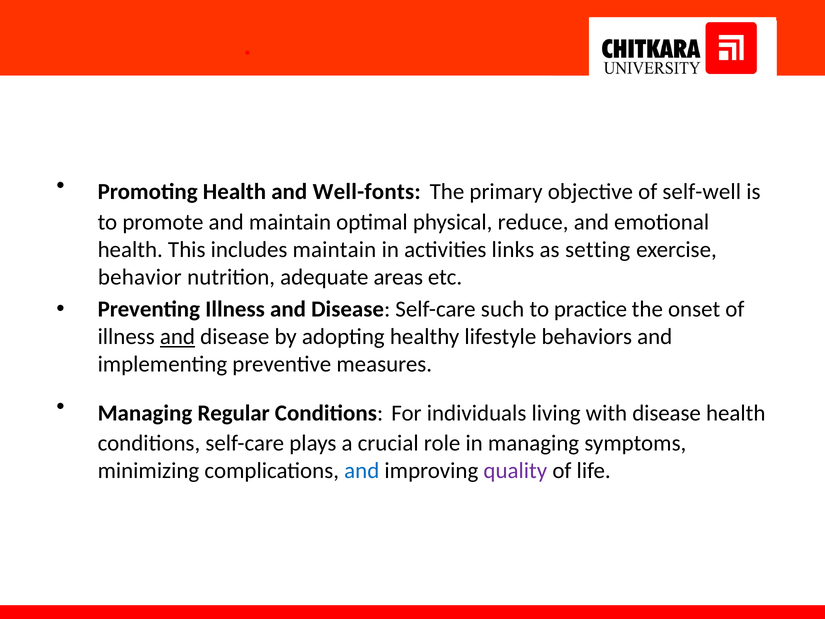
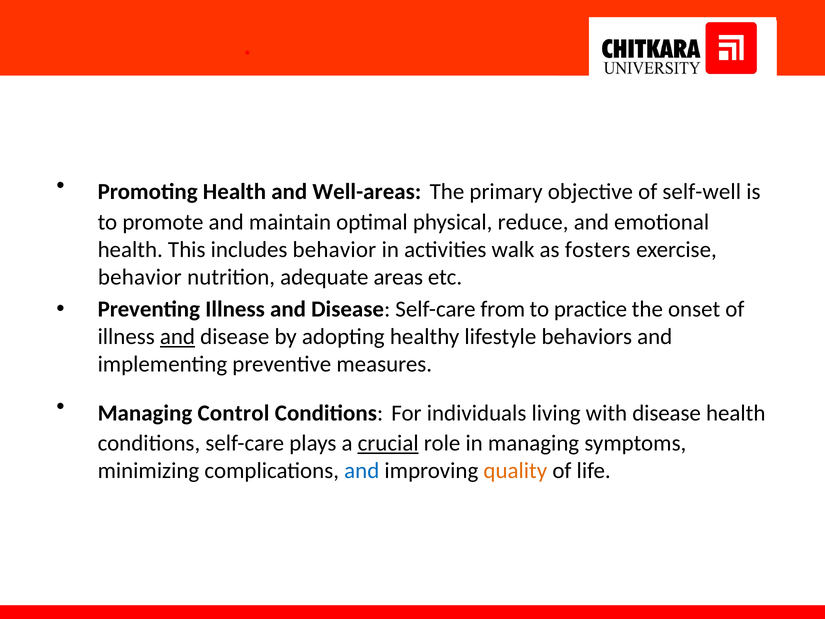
Well-fonts: Well-fonts -> Well-areas (367, 192)
includes maintain: maintain -> behavior (334, 250)
links: links -> walk (513, 250)
setting: setting -> fosters (598, 250)
such: such -> from (503, 309)
Regular: Regular -> Control (233, 413)
crucial underline: none -> present (388, 443)
quality colour: purple -> orange (515, 471)
